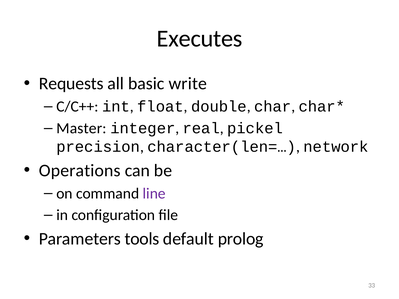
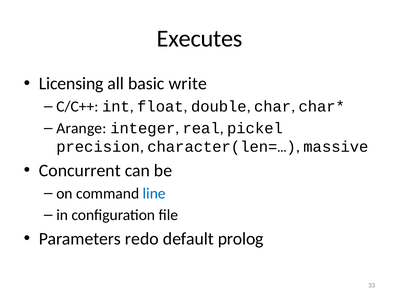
Requests: Requests -> Licensing (71, 84)
Master: Master -> Arange (81, 128)
network: network -> massive (336, 147)
Operations: Operations -> Concurrent (80, 171)
line colour: purple -> blue (154, 194)
tools: tools -> redo (142, 239)
